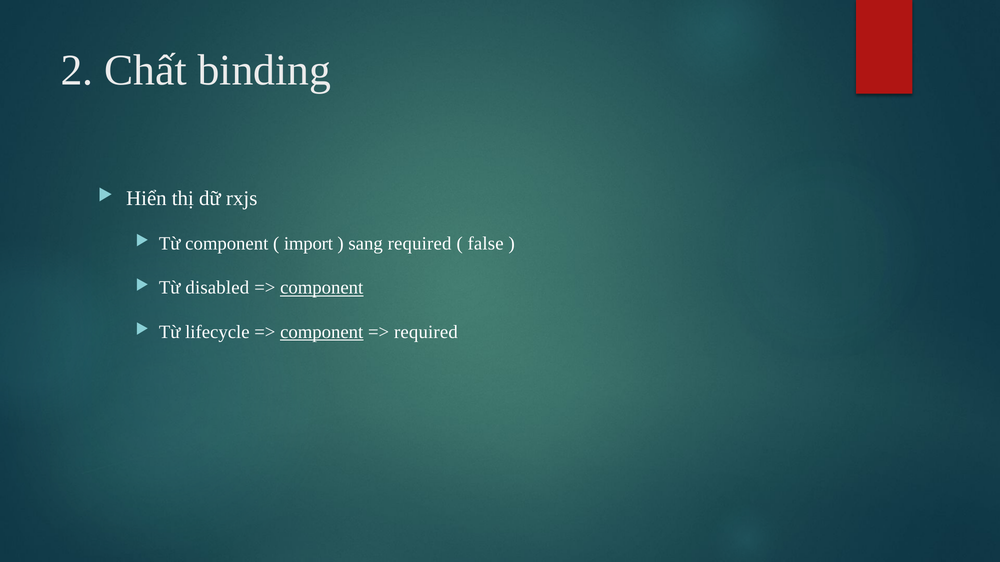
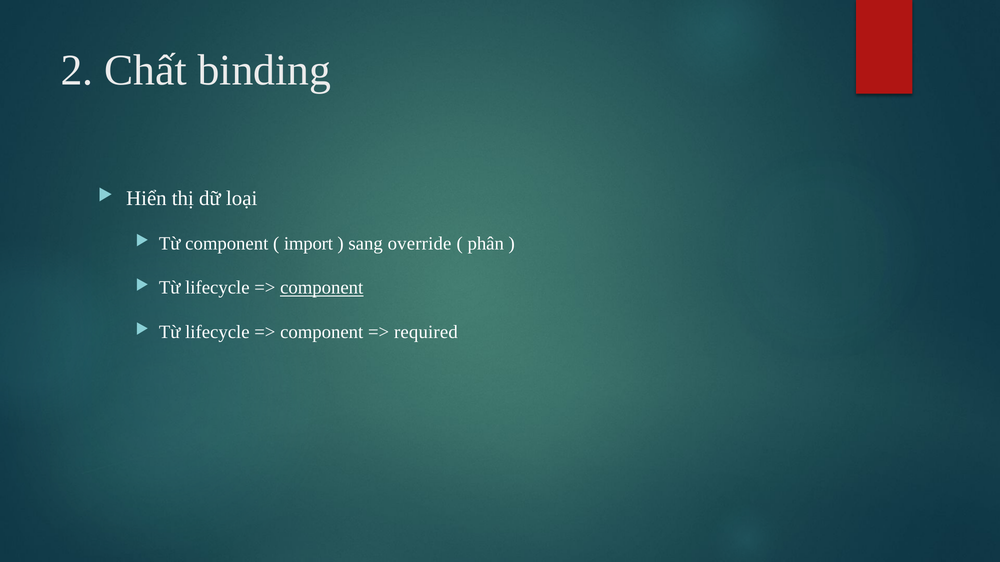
rxjs: rxjs -> loại (242, 199)
sang required: required -> override (420, 244)
false: false -> phân (486, 244)
disabled: disabled -> lifecycle (217, 288)
component underline: present -> none (322, 332)
